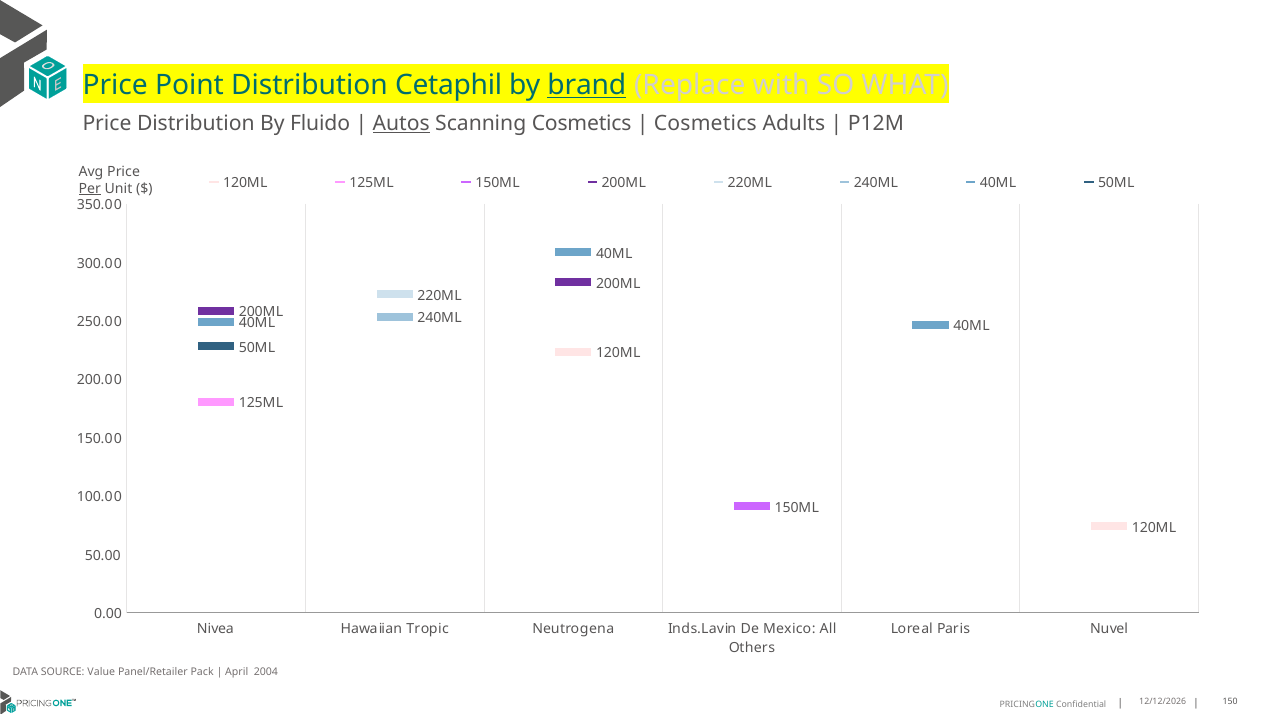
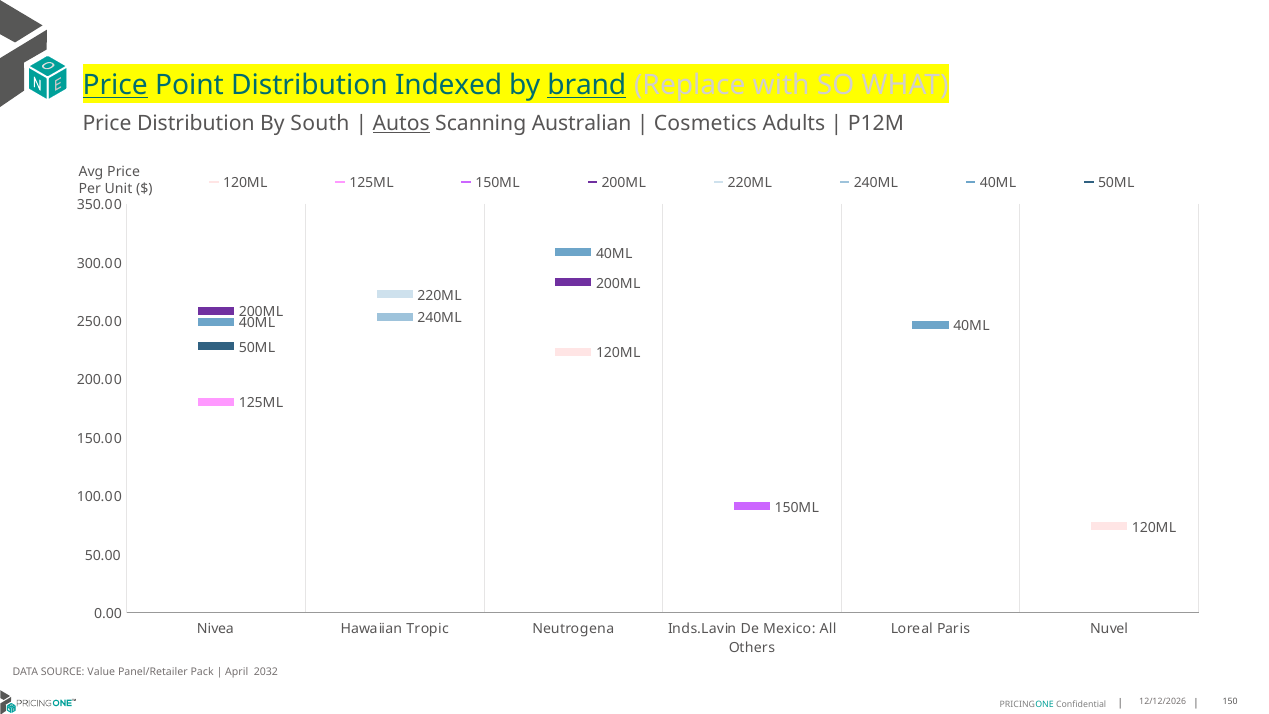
Price underline: none -> present (115, 85)
Cetaphil: Cetaphil -> Indexed (449, 85)
Fluido: Fluido -> South (320, 124)
Scanning Cosmetics: Cosmetics -> Australian (582, 124)
Per underline: present -> none (90, 188)
2004: 2004 -> 2032 (266, 672)
